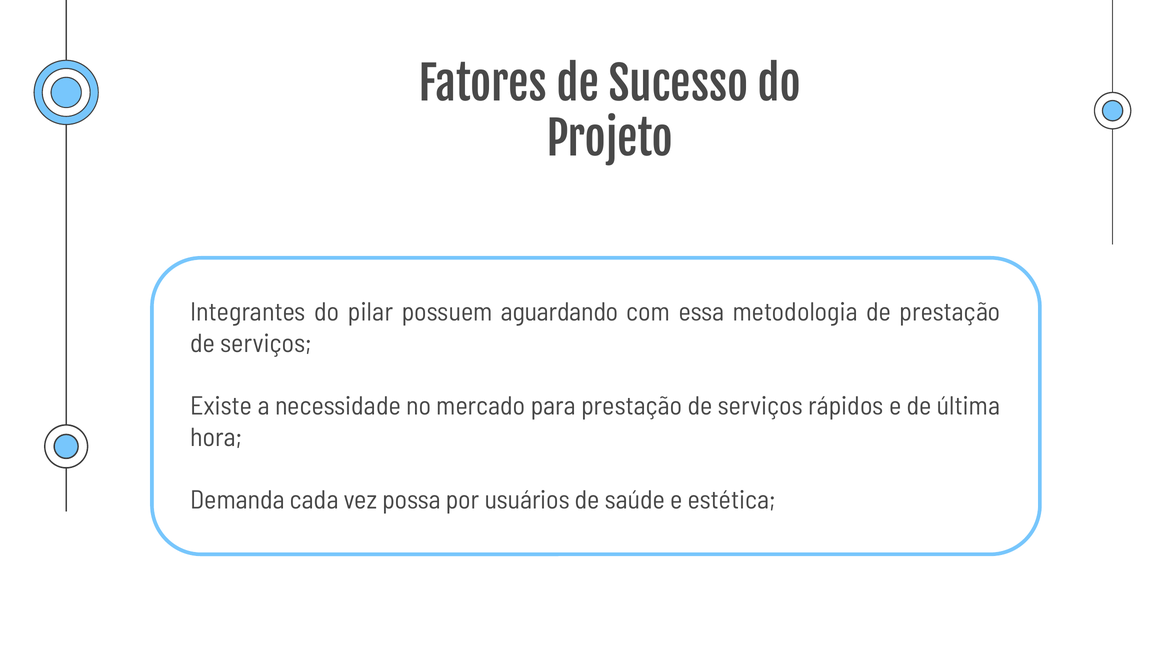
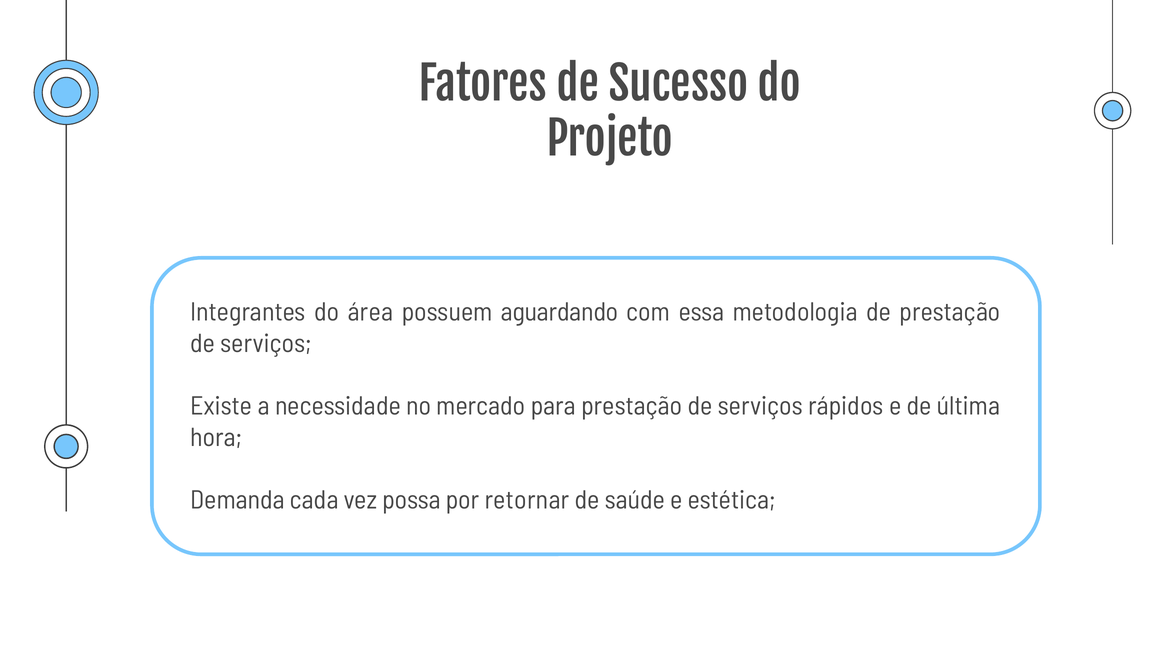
pilar: pilar -> área (370, 312)
usuários: usuários -> retornar (527, 500)
